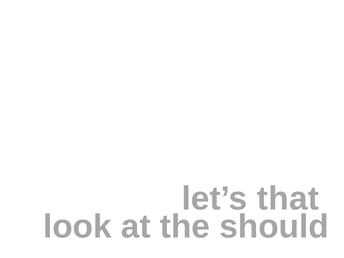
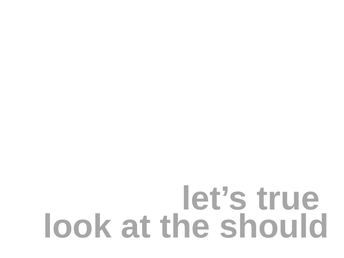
that: that -> true (288, 199)
